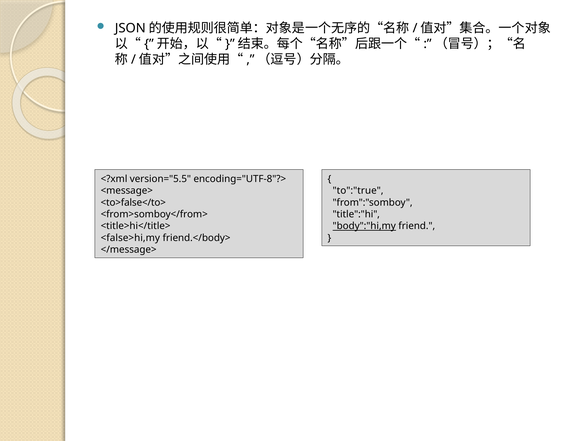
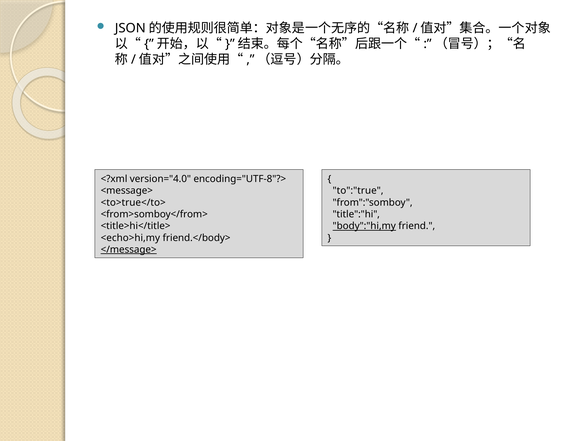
version="5.5: version="5.5 -> version="4.0 (160, 179)
<to>false</to>: <to>false</to> -> <to>true</to> (133, 203)
<false>hi,my: <false>hi,my -> <echo>hi,my (130, 238)
</message> underline: none -> present (129, 250)
